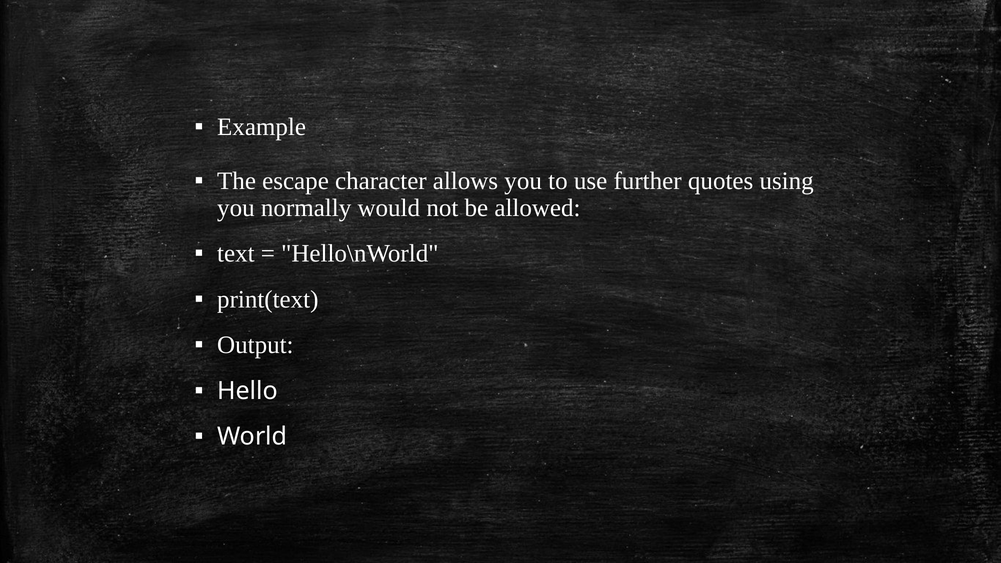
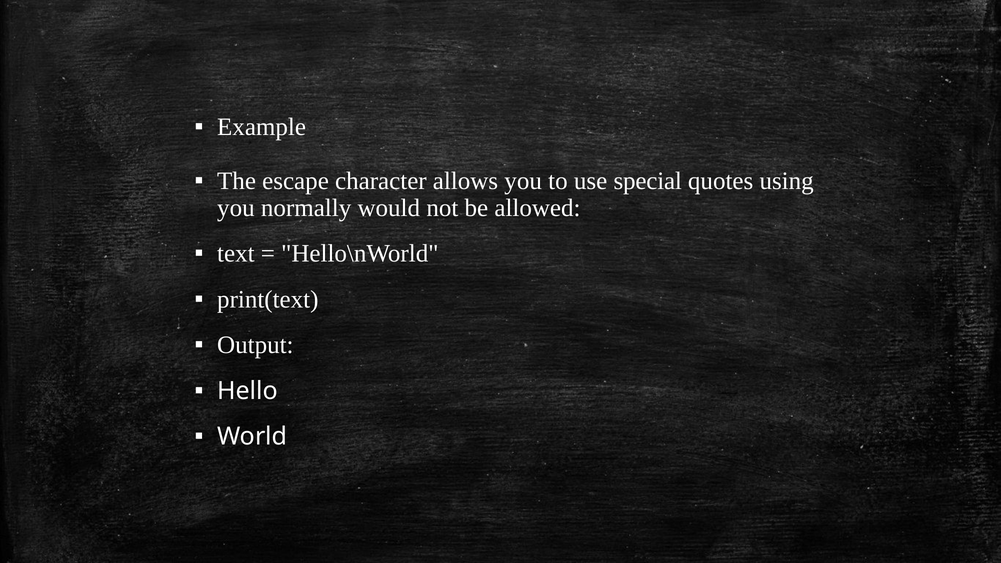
further: further -> special (648, 181)
